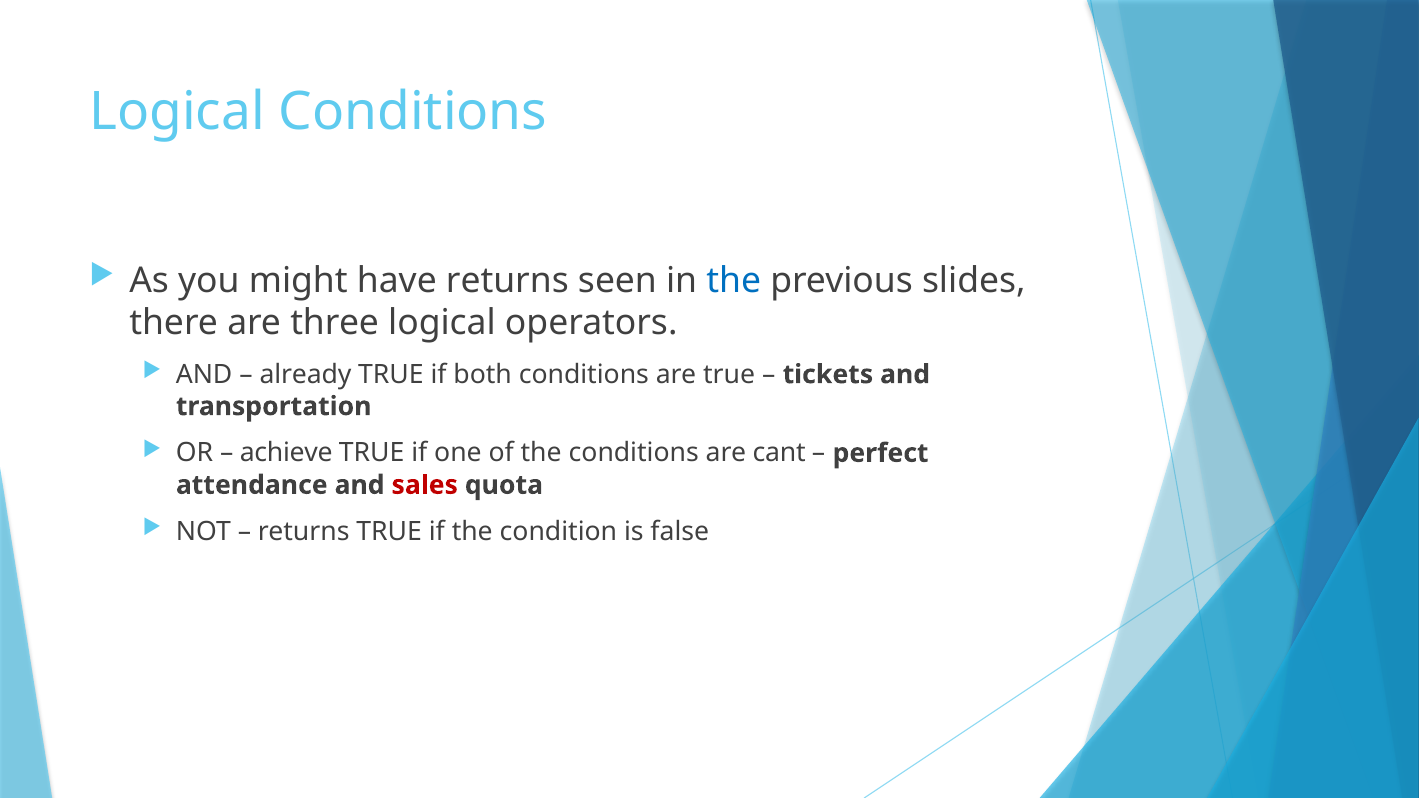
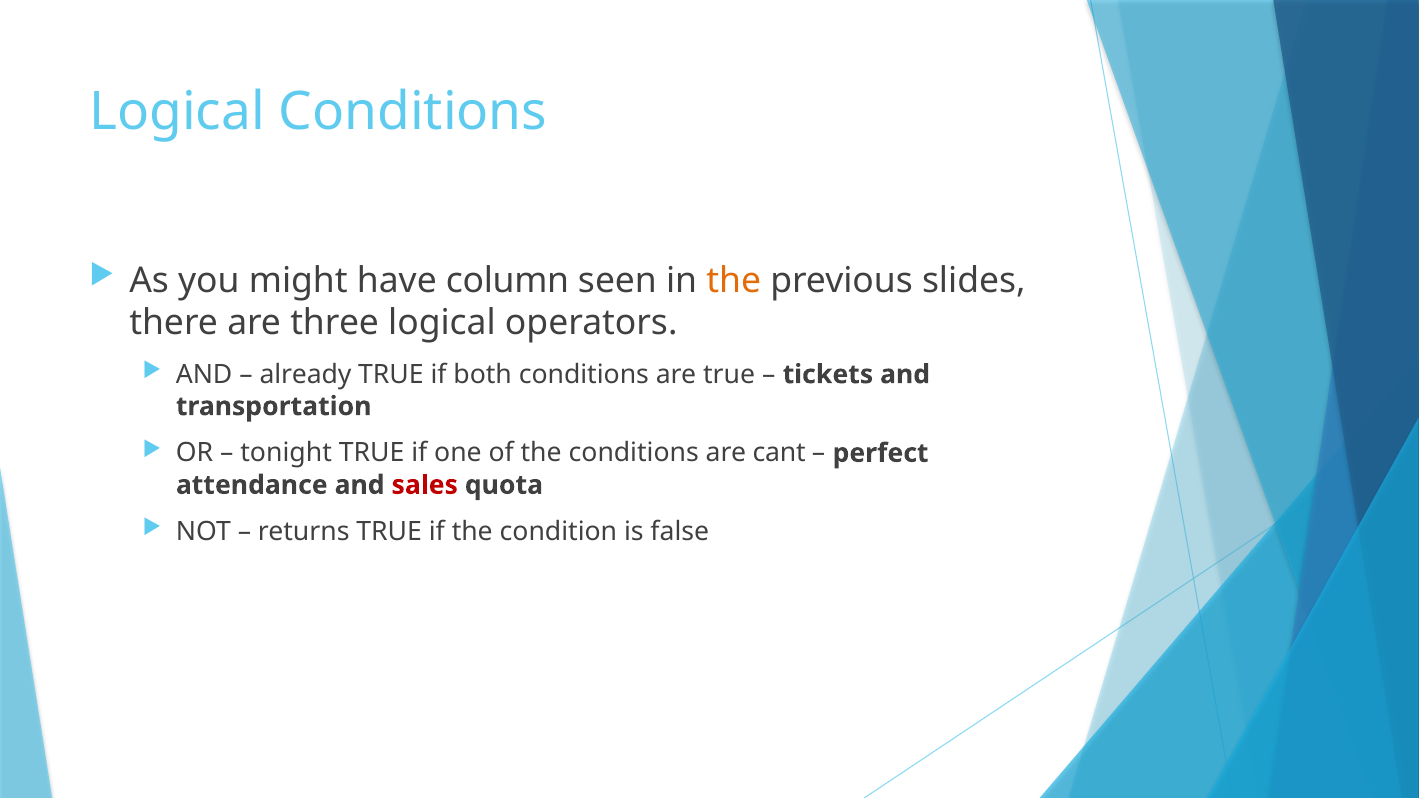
have returns: returns -> column (507, 281)
the colour: blue -> orange (734, 281)
achieve: achieve -> tonight (286, 453)
